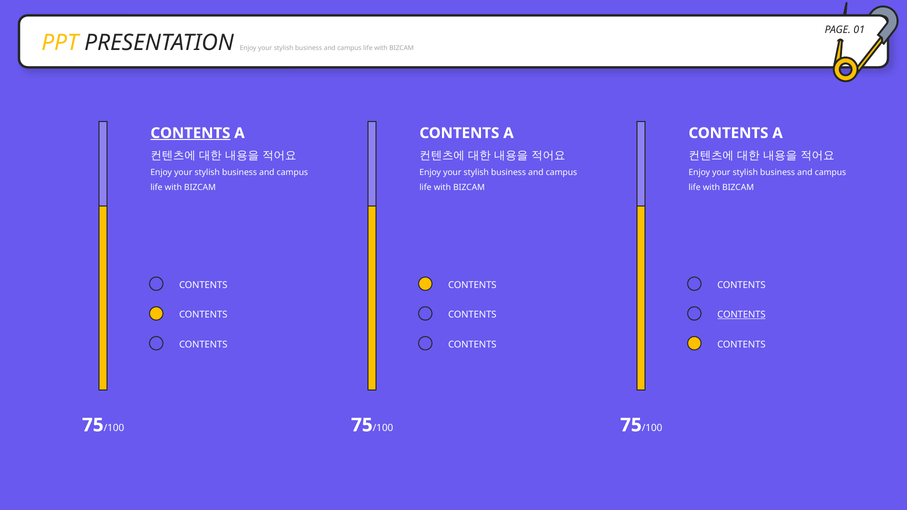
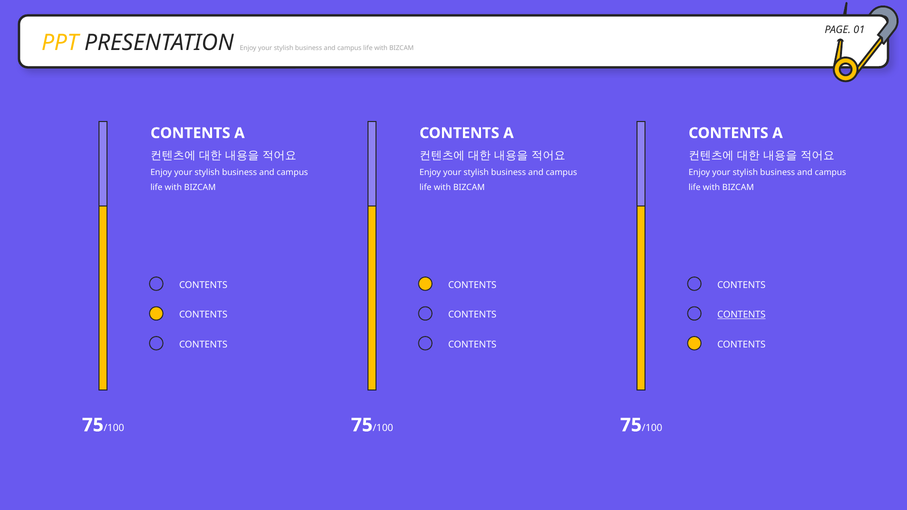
CONTENTS underline: present -> none (190, 133)
